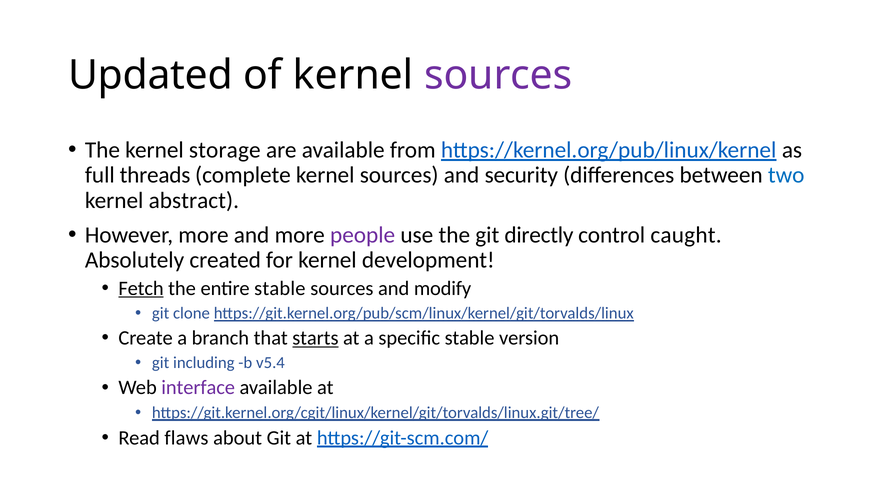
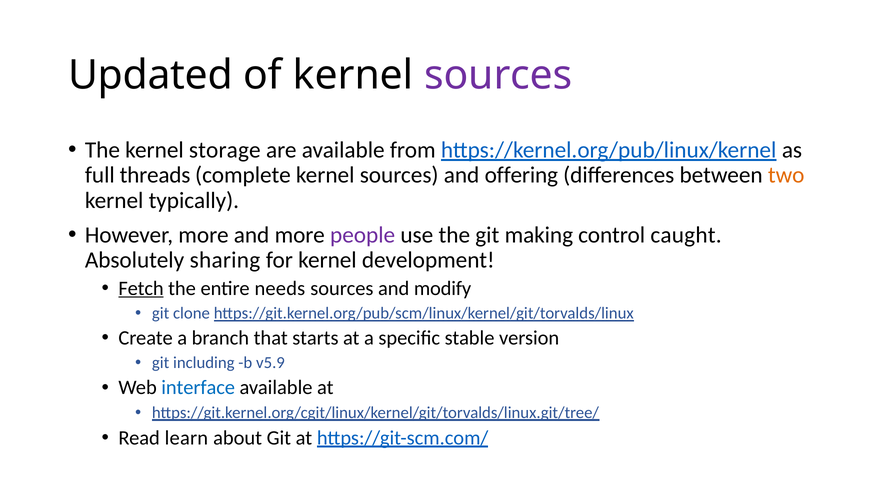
security: security -> offering (521, 175)
two colour: blue -> orange (786, 175)
abstract: abstract -> typically (194, 200)
directly: directly -> making (539, 235)
created: created -> sharing (225, 260)
entire stable: stable -> needs (280, 288)
starts underline: present -> none (315, 338)
v5.4: v5.4 -> v5.9 (270, 363)
interface colour: purple -> blue (198, 388)
flaws: flaws -> learn (186, 438)
